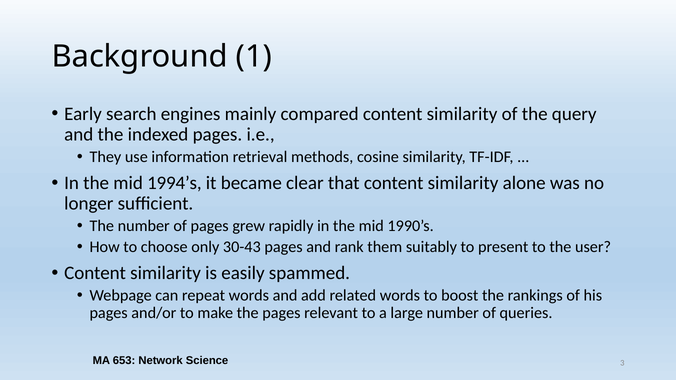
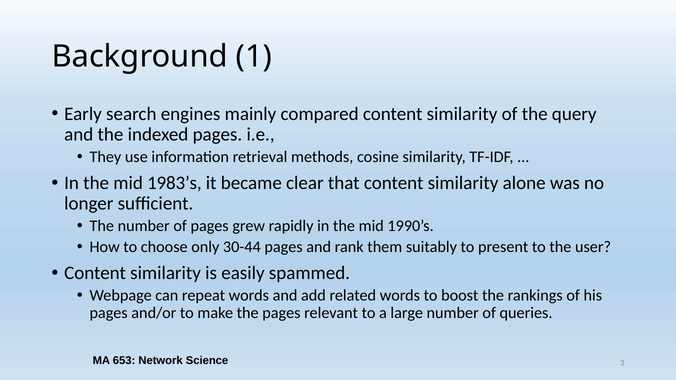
1994’s: 1994’s -> 1983’s (174, 183)
30-43: 30-43 -> 30-44 (242, 247)
